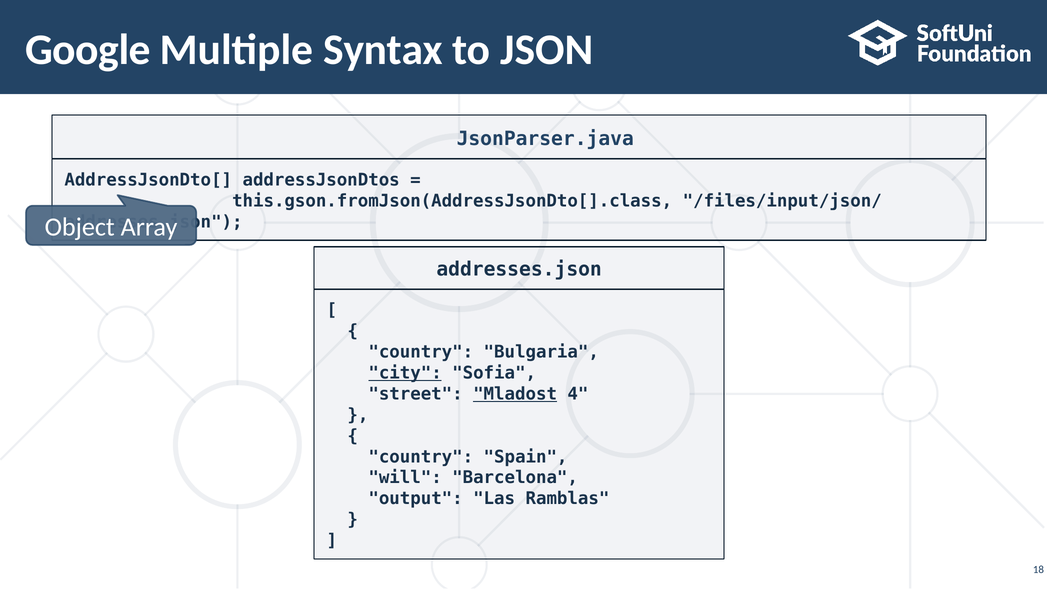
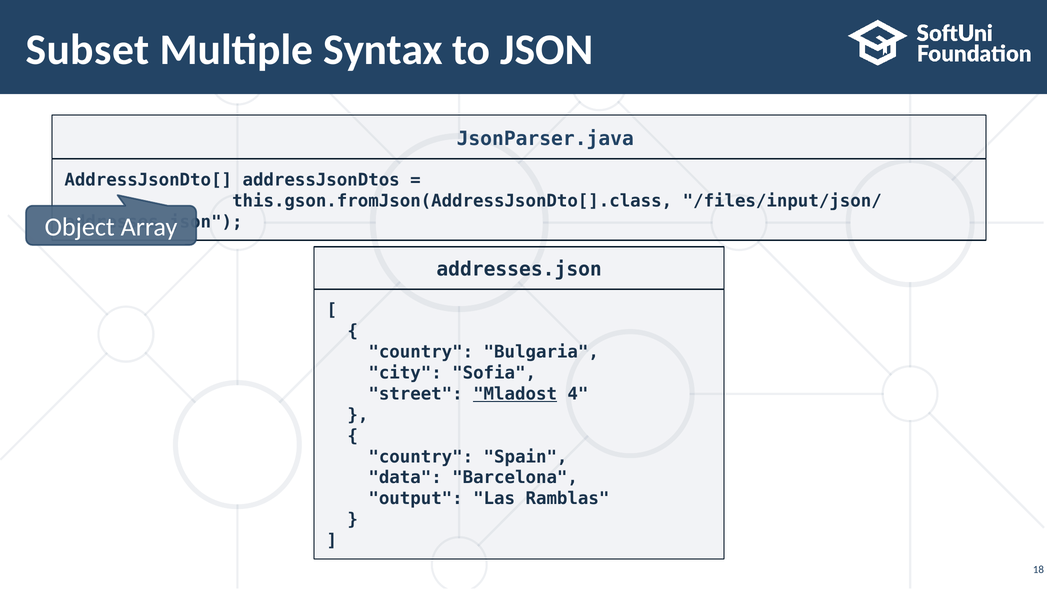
Google: Google -> Subset (88, 50)
city underline: present -> none (405, 373)
will: will -> data (405, 478)
